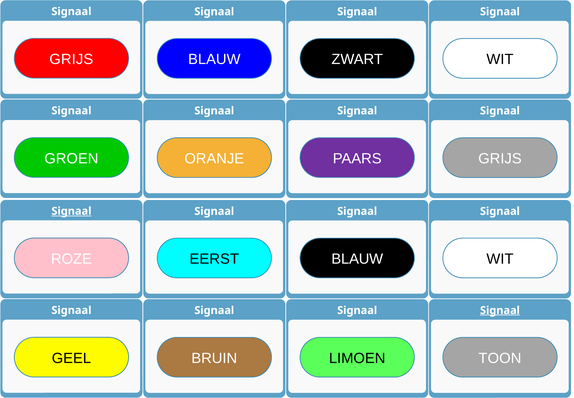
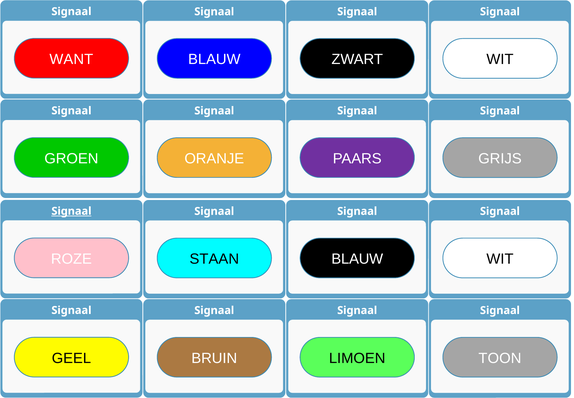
GRIJS: GRIJS -> WANT (71, 59)
EERST: EERST -> STAAN (214, 259)
Signaal underline: present -> none (500, 310)
